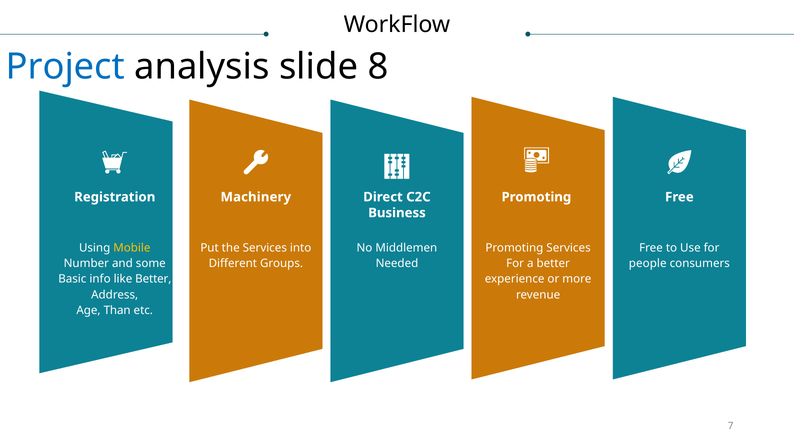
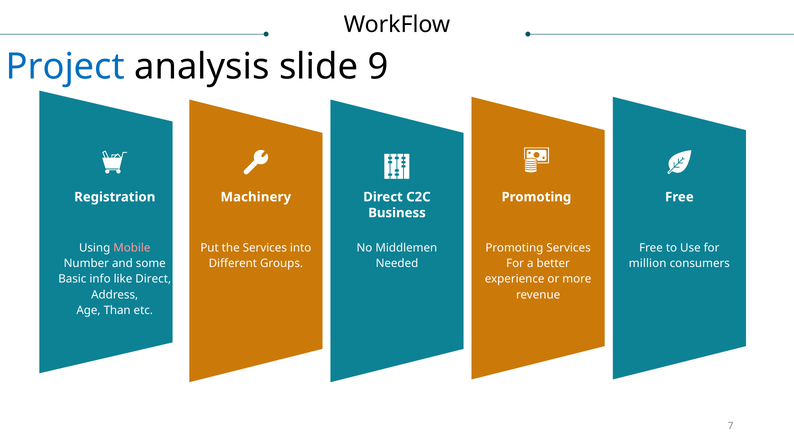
8: 8 -> 9 (378, 67)
Mobile colour: yellow -> pink (132, 247)
people: people -> million (648, 263)
like Better: Better -> Direct (153, 279)
